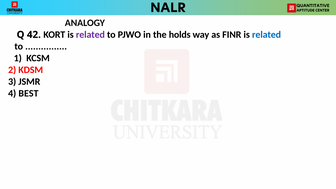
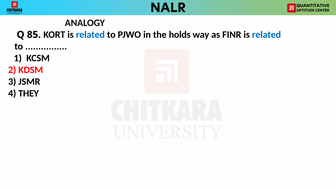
42: 42 -> 85 (34, 35)
related colour: purple -> blue (90, 35)
BEST: BEST -> THEY (29, 93)
